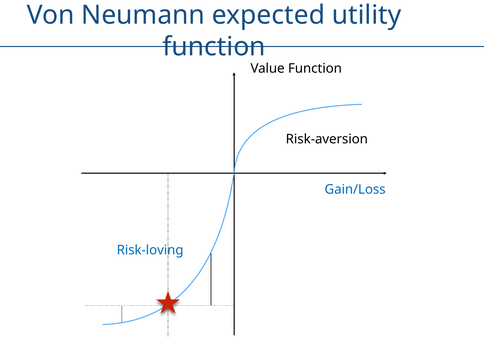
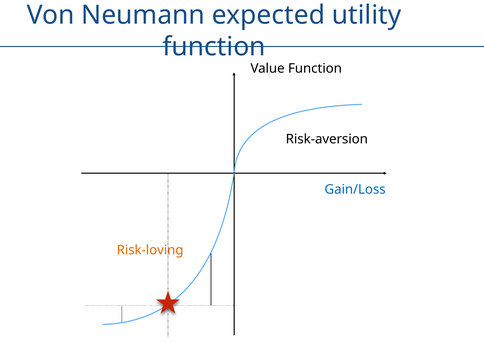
Risk-loving colour: blue -> orange (150, 250)
